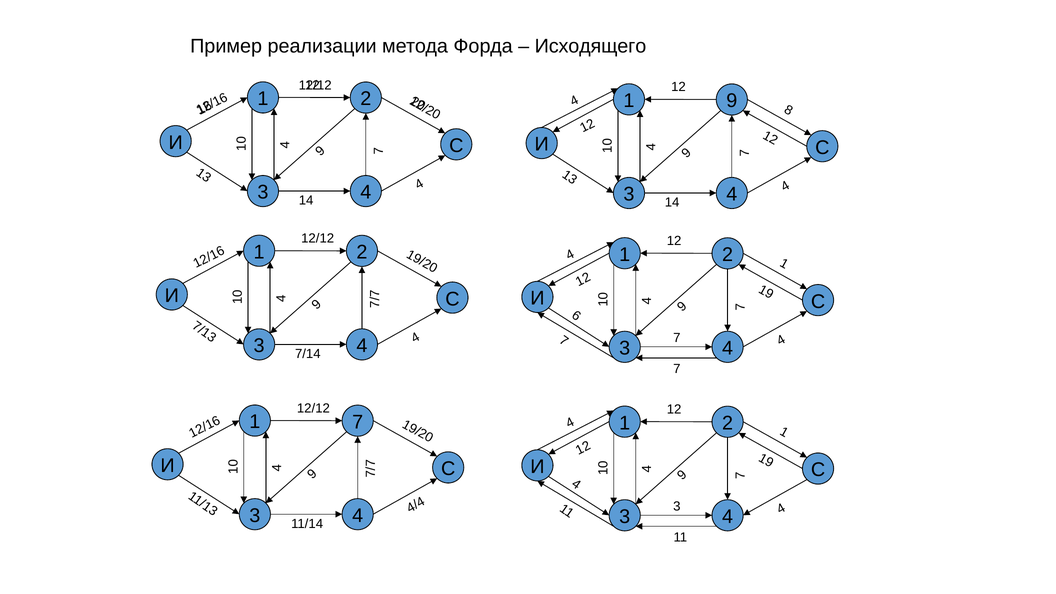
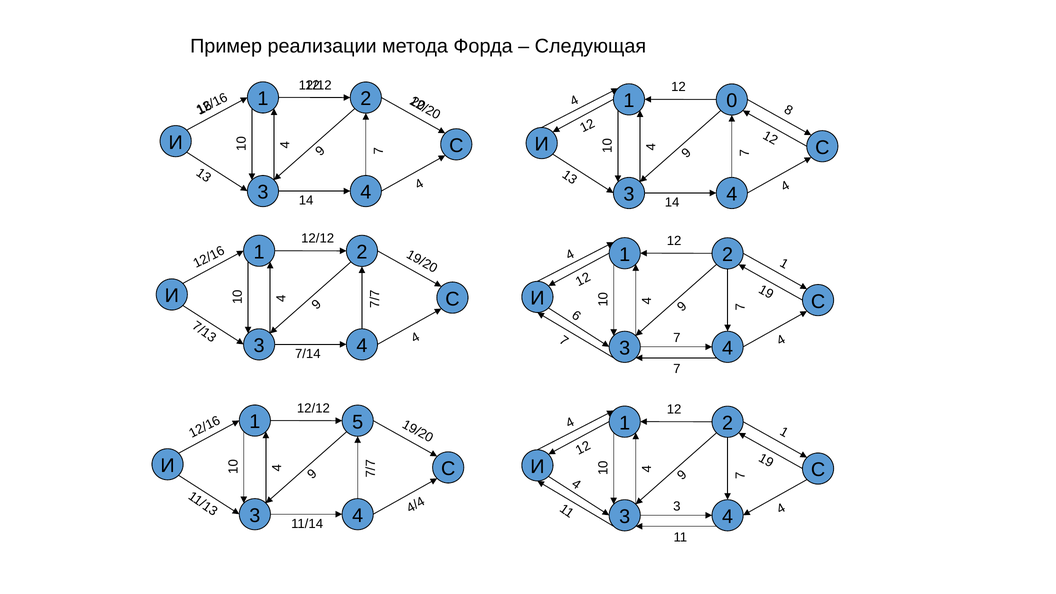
Исходящего: Исходящего -> Следующая (590, 46)
9: 9 -> 0 (732, 101)
7: 7 -> 5 (358, 422)
